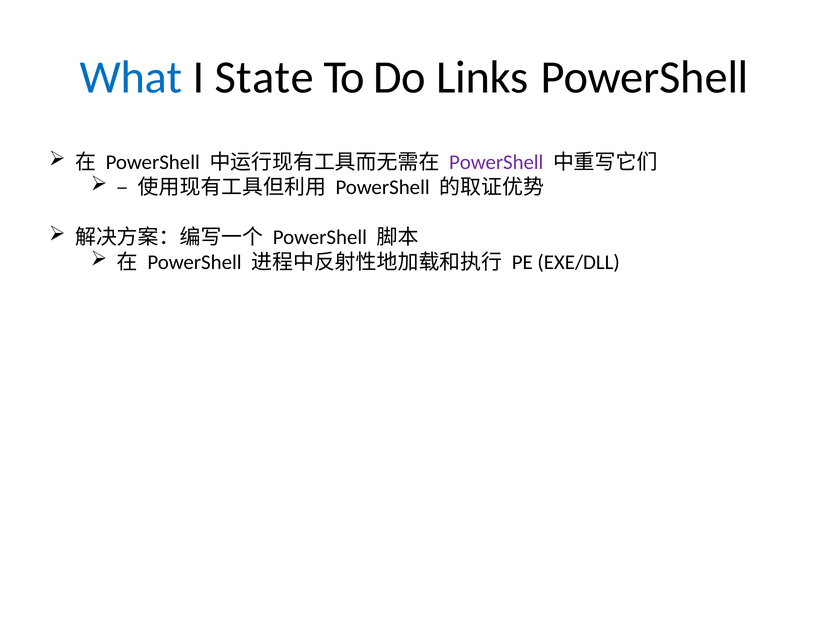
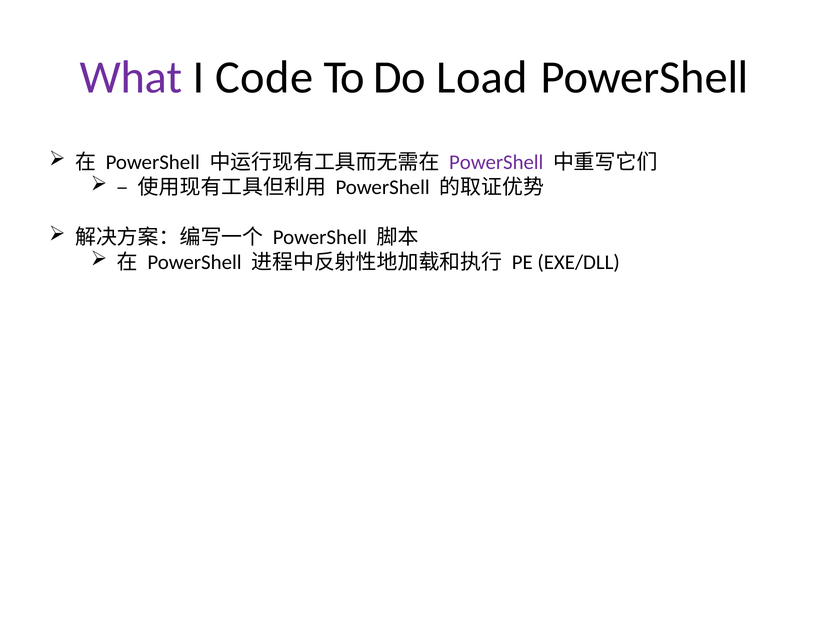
What colour: blue -> purple (131, 78)
State: State -> Code (264, 78)
Links: Links -> Load (482, 78)
